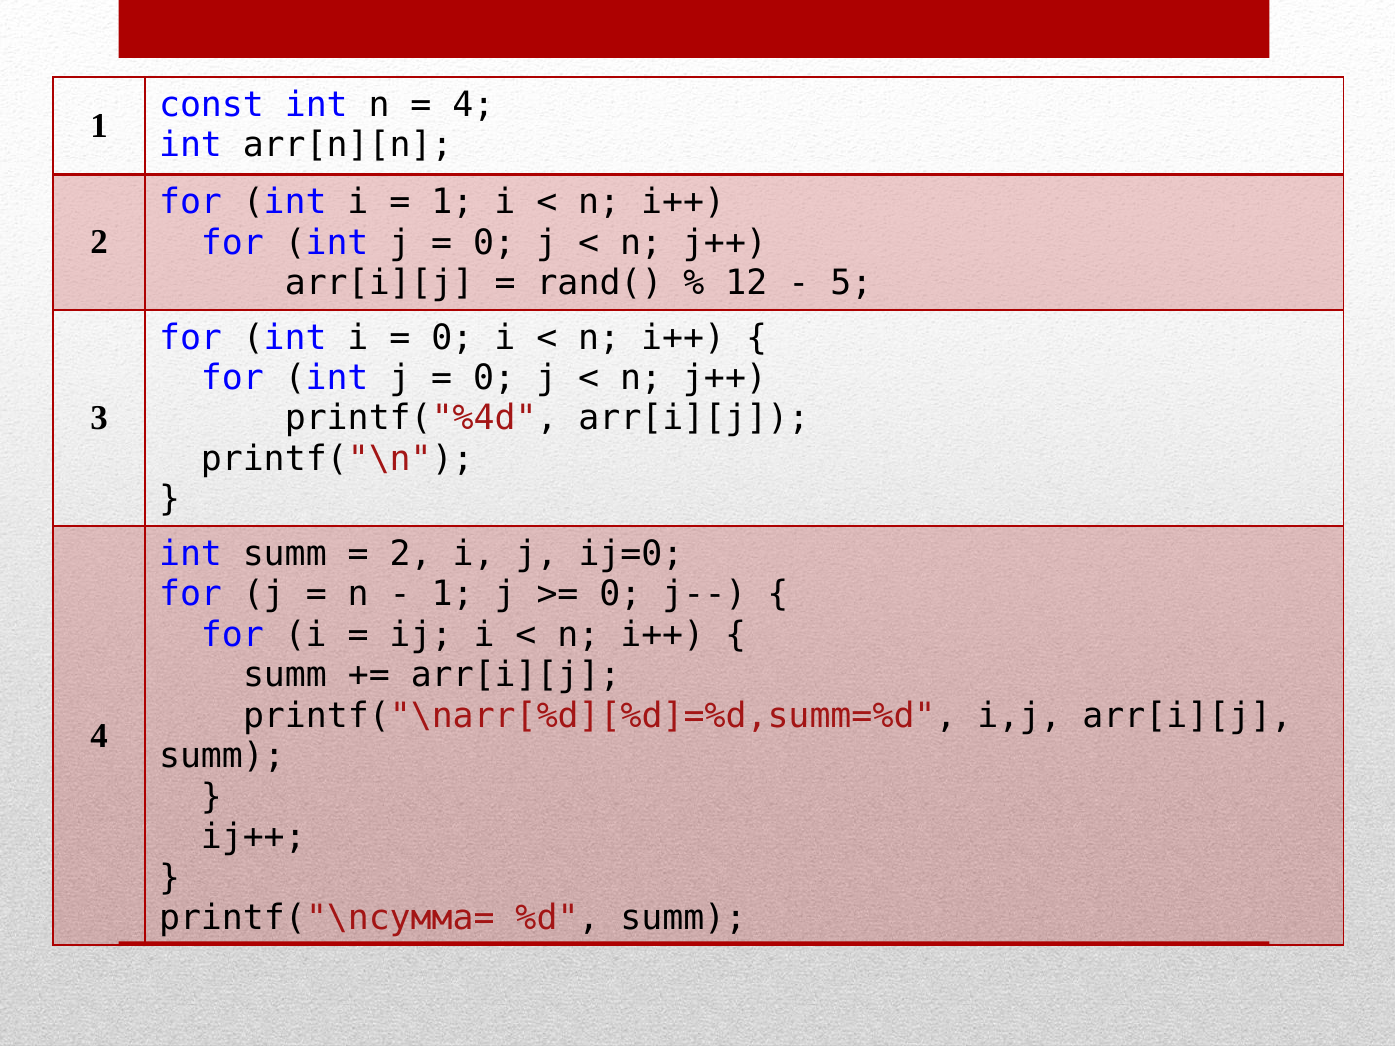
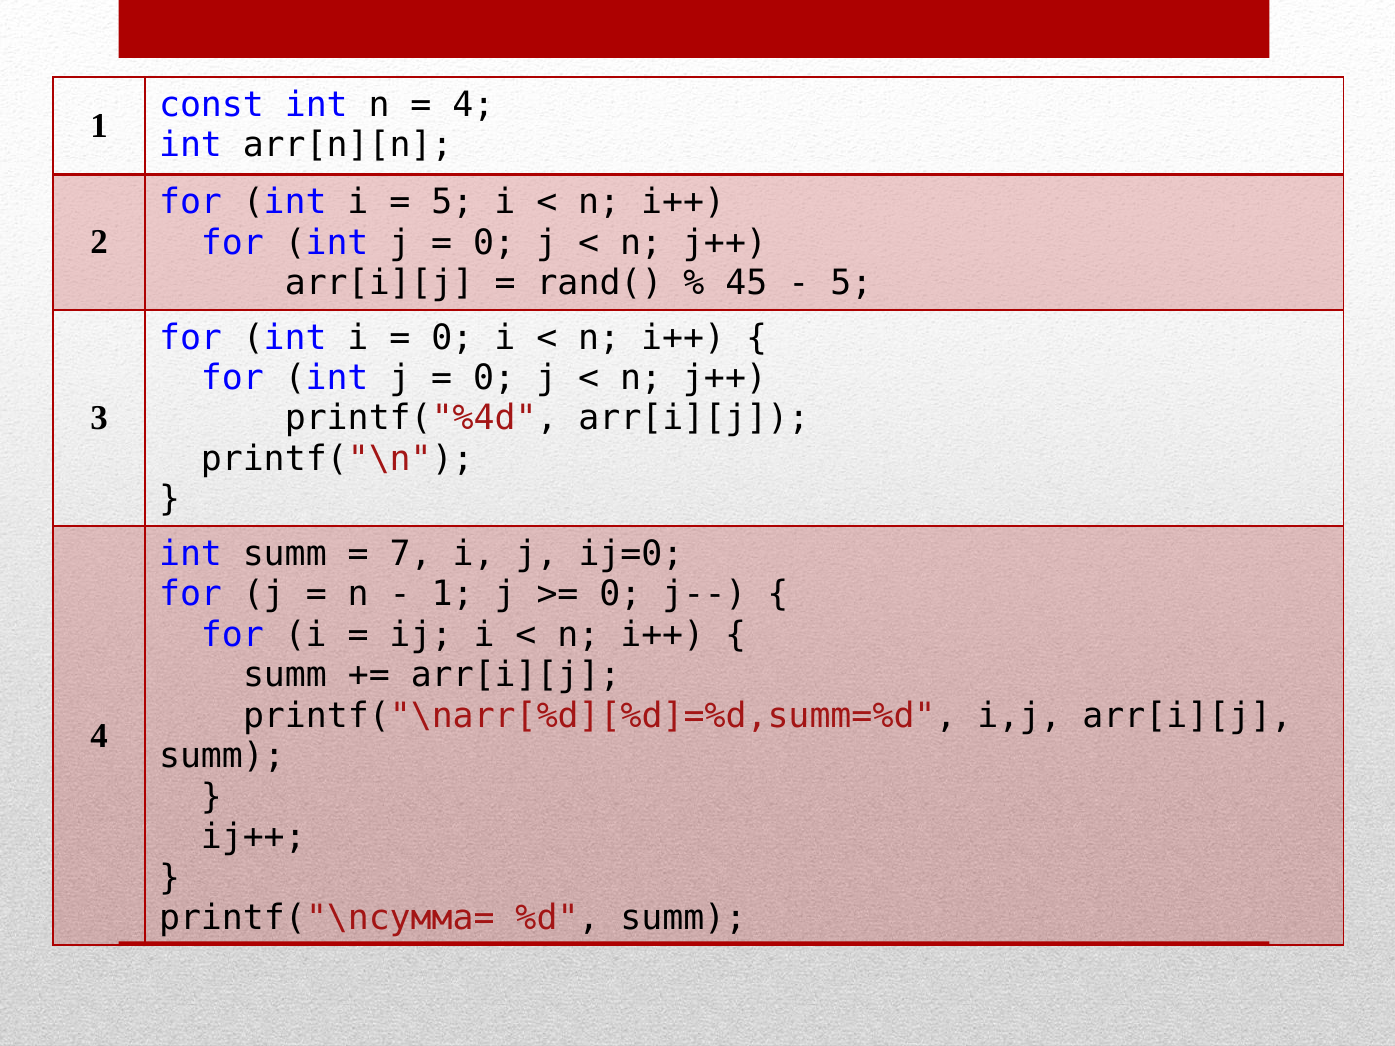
1: 1 -> 5 (452, 202)
12: 12 -> 45 (746, 283)
2: 2 -> 7 (411, 554)
